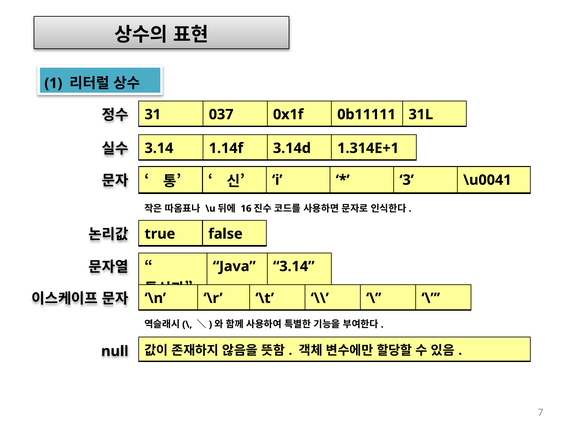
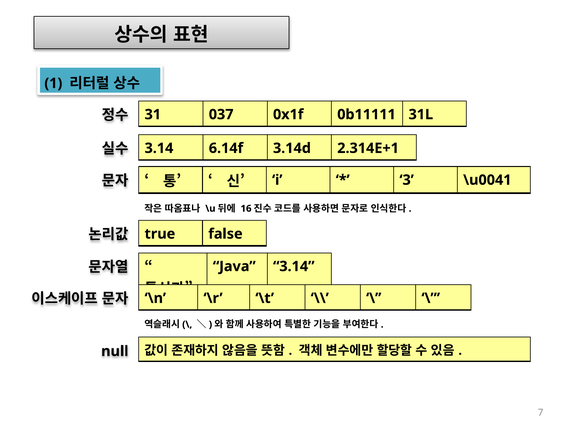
1.14f: 1.14f -> 6.14f (226, 148)
1.314E+1: 1.314E+1 -> 2.314E+1 (368, 148)
